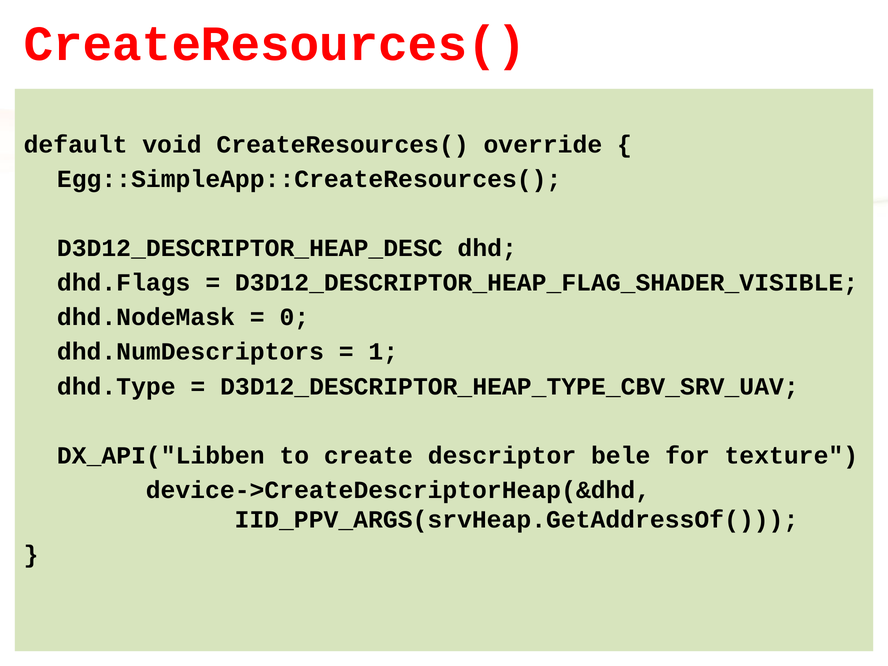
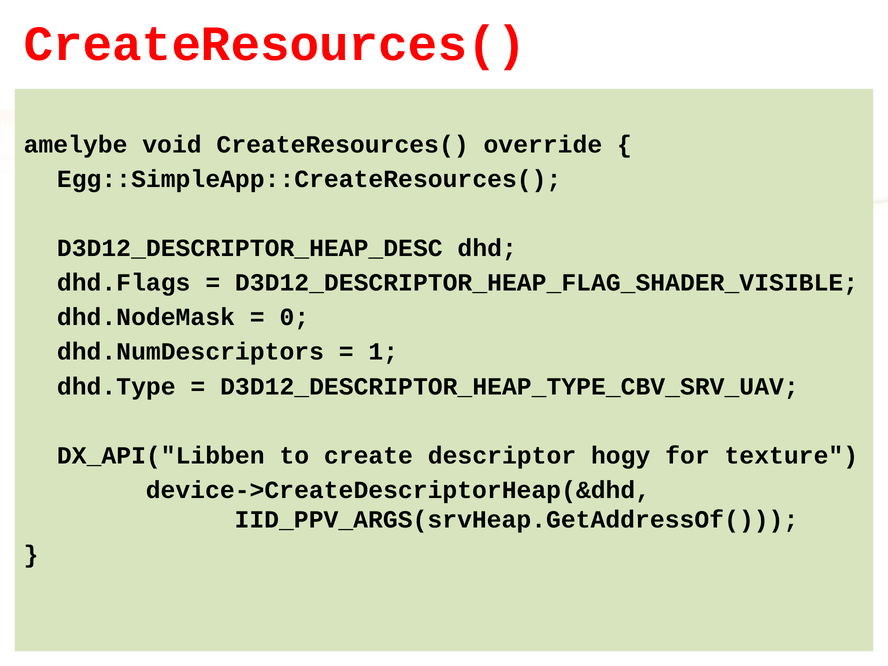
default: default -> amelybe (76, 144)
bele: bele -> hogy (621, 456)
